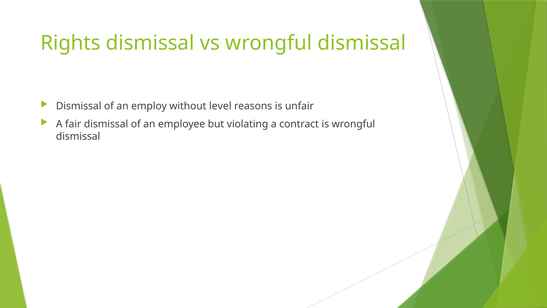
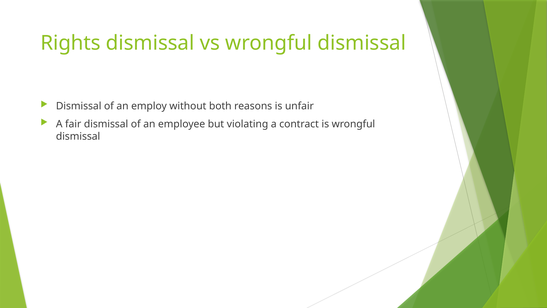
level: level -> both (220, 106)
